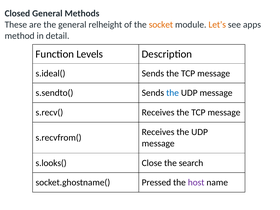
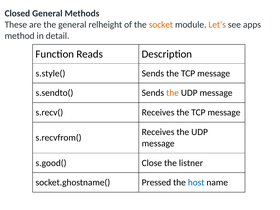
Levels: Levels -> Reads (90, 54)
s.ideal(: s.ideal( -> s.style( (50, 73)
the colour: blue -> orange (173, 93)
s.looks(: s.looks( -> s.good( (51, 163)
search: search -> listner (191, 163)
host colour: purple -> blue (196, 183)
